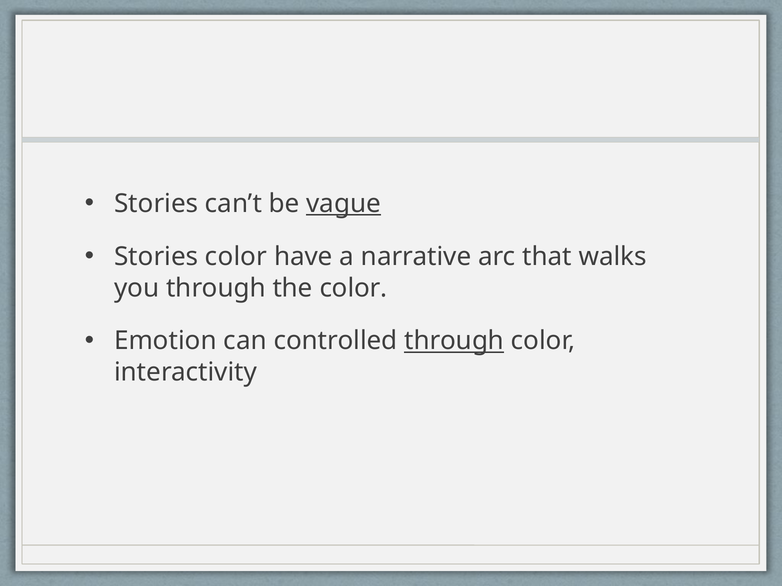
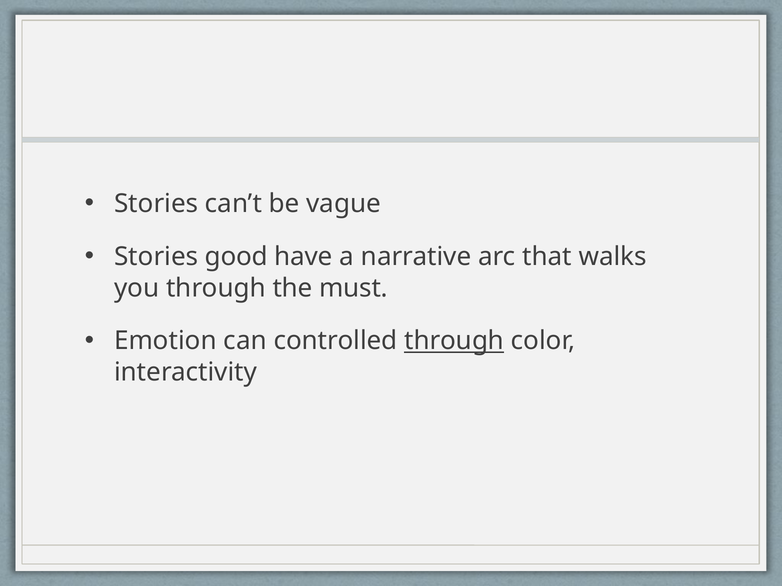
vague underline: present -> none (344, 204)
Stories color: color -> good (236, 257)
the color: color -> must (353, 288)
